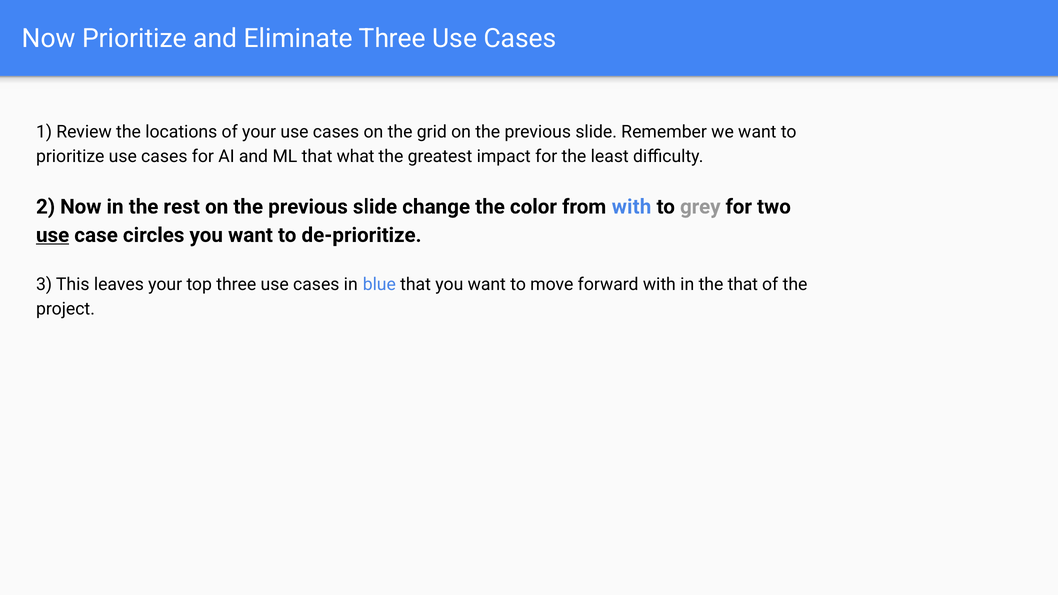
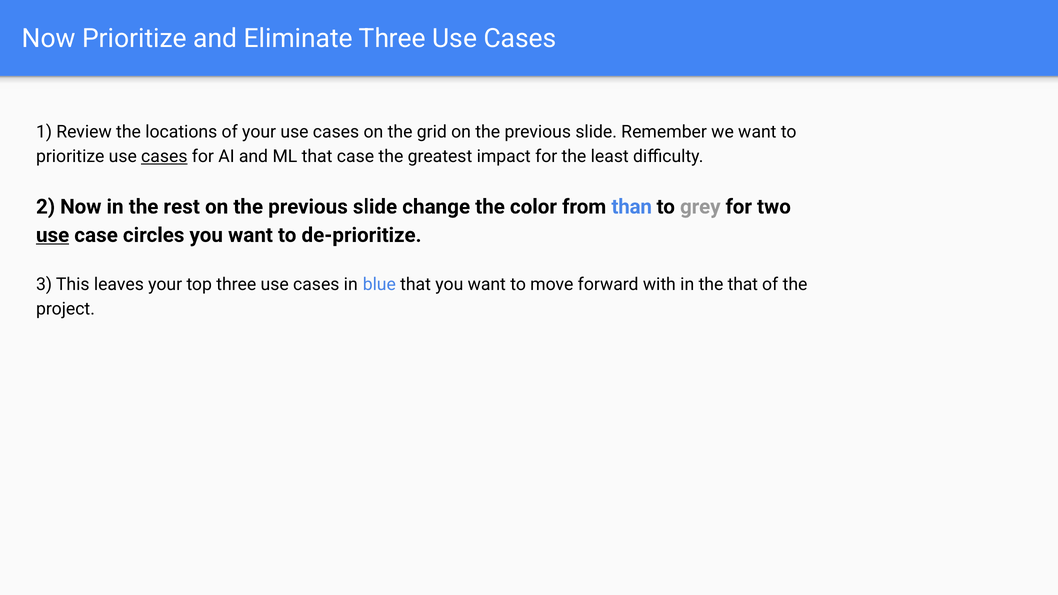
cases underline: none -> present (164, 157)
that what: what -> case (355, 157)
from with: with -> than (632, 207)
